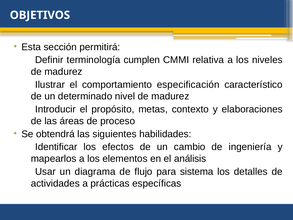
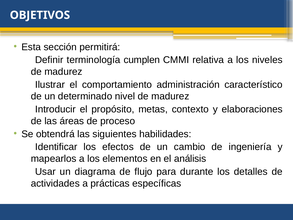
especificación: especificación -> administración (188, 85)
sistema: sistema -> durante (197, 171)
